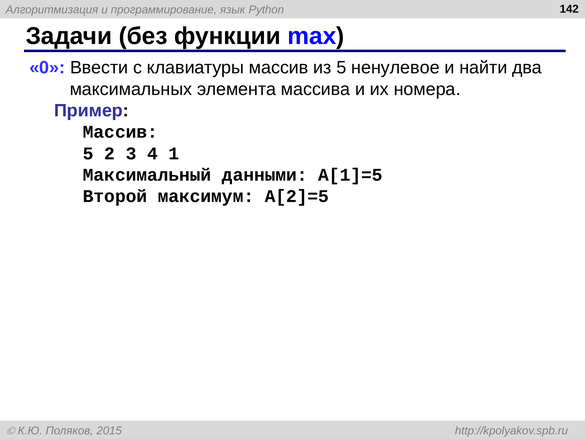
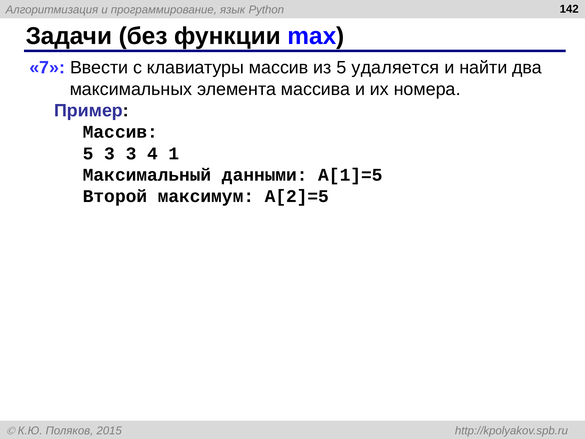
0: 0 -> 7 (47, 68)
ненулевое: ненулевое -> удаляется (395, 68)
5 2: 2 -> 3 (110, 153)
